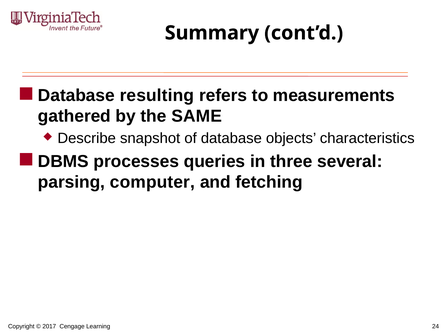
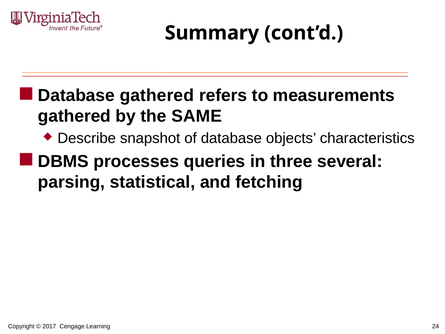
Database resulting: resulting -> gathered (157, 95)
computer: computer -> statistical (153, 182)
